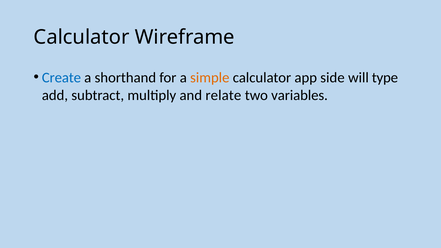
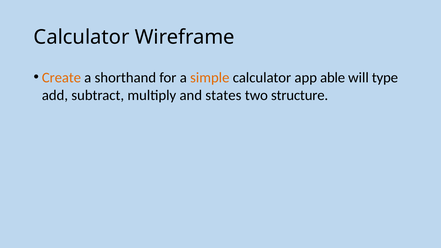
Create colour: blue -> orange (61, 78)
side: side -> able (333, 78)
relate: relate -> states (223, 95)
variables: variables -> structure (300, 95)
